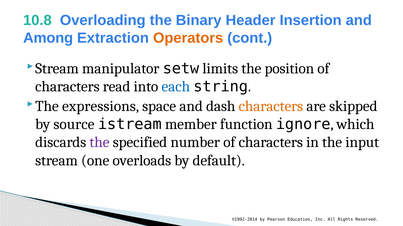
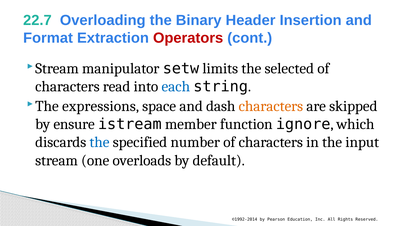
10.8: 10.8 -> 22.7 (37, 20)
Among: Among -> Format (48, 38)
Operators colour: orange -> red (188, 38)
position: position -> selected (289, 69)
source: source -> ensure (74, 125)
the colour: purple -> blue (99, 143)
